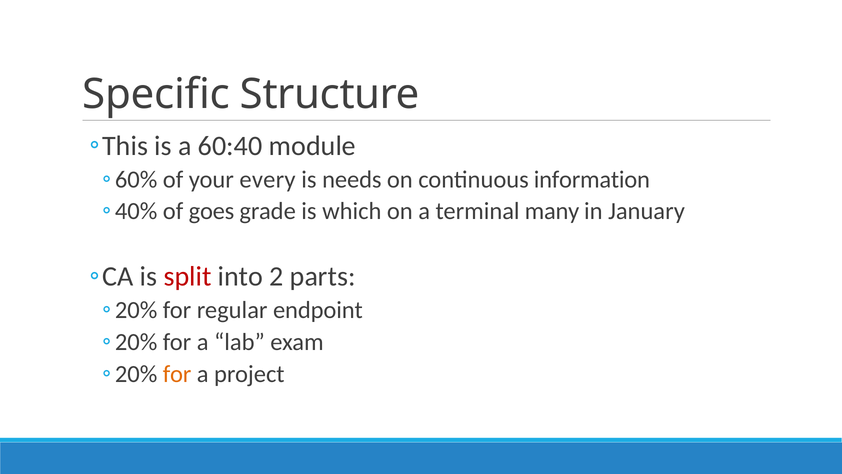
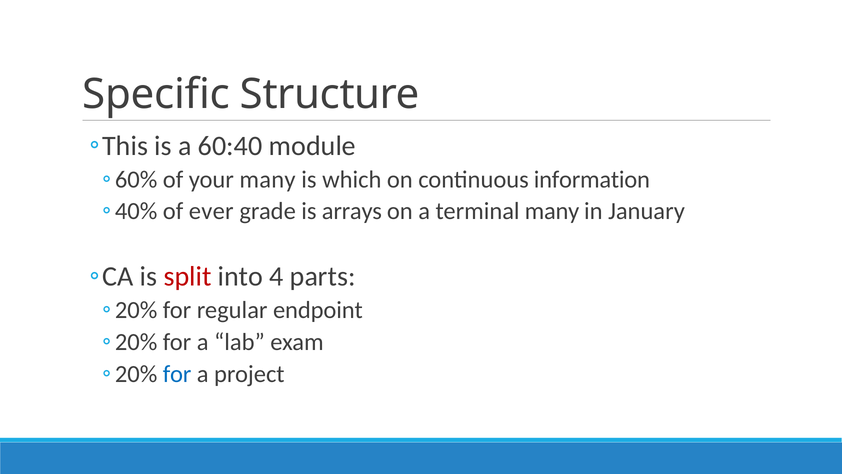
your every: every -> many (267, 179)
needs: needs -> which (352, 179)
goes: goes -> ever (211, 211)
which: which -> arrays (352, 211)
2: 2 -> 4 (276, 276)
for colour: orange -> blue (177, 374)
